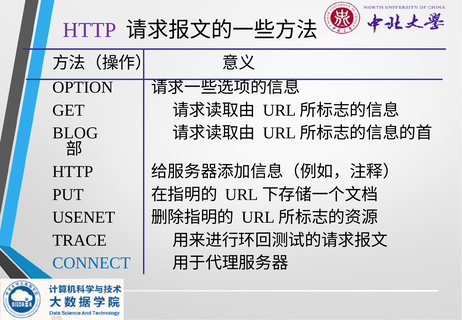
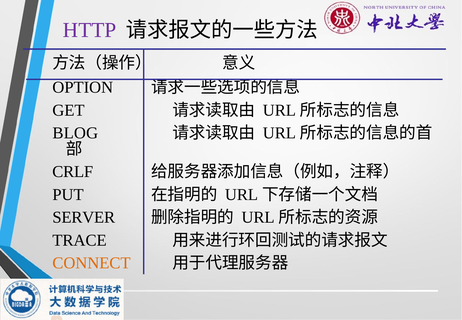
HTTP: HTTP -> CRLF (73, 172)
USENET: USENET -> SERVER (84, 217)
CONNECT colour: blue -> orange (91, 263)
